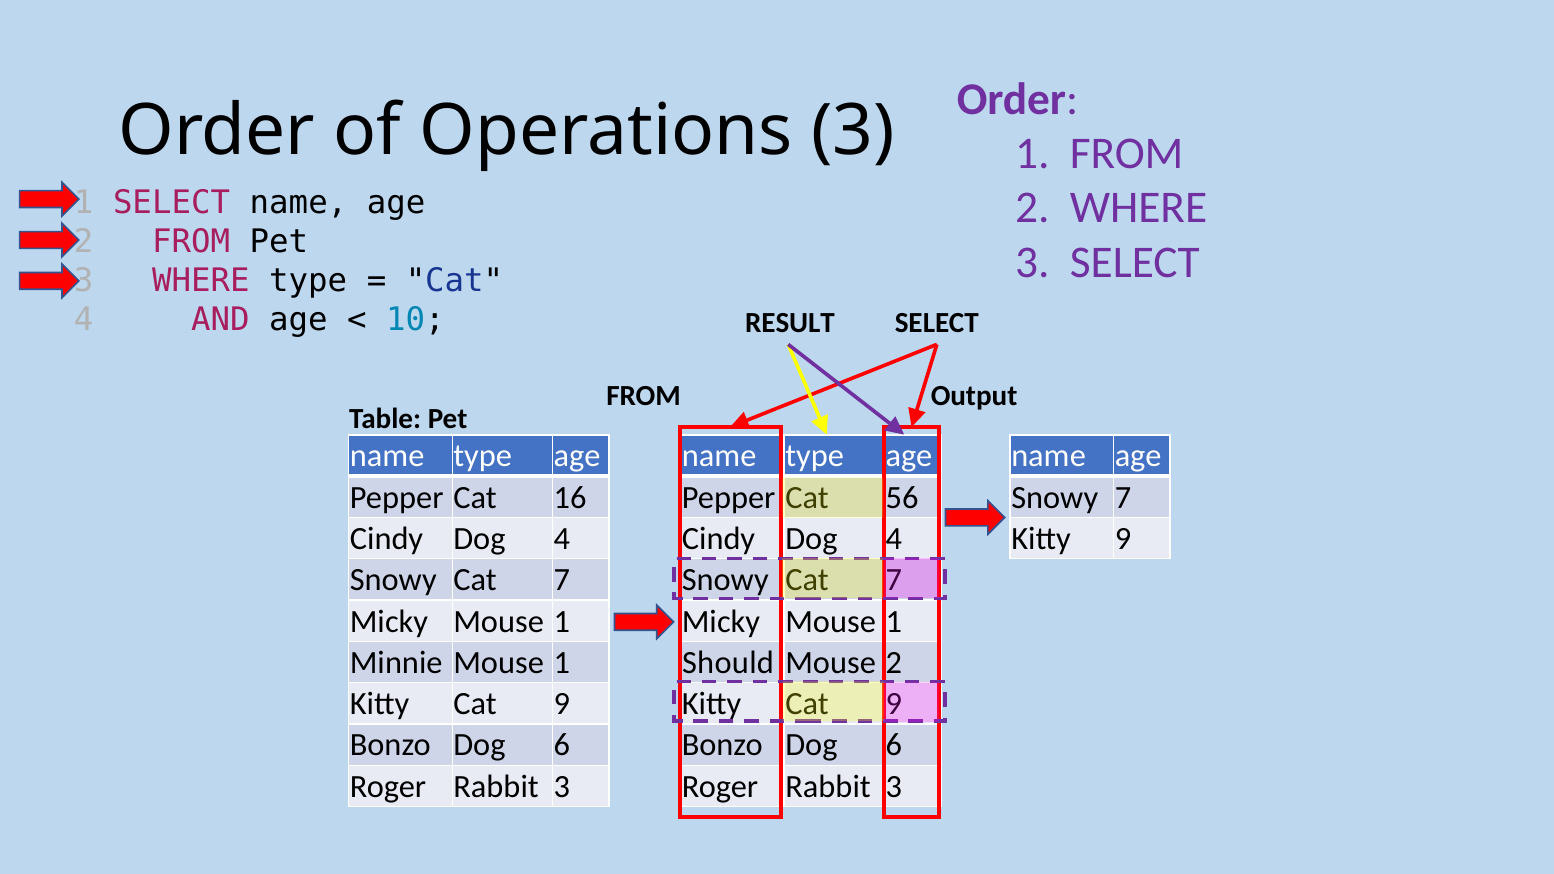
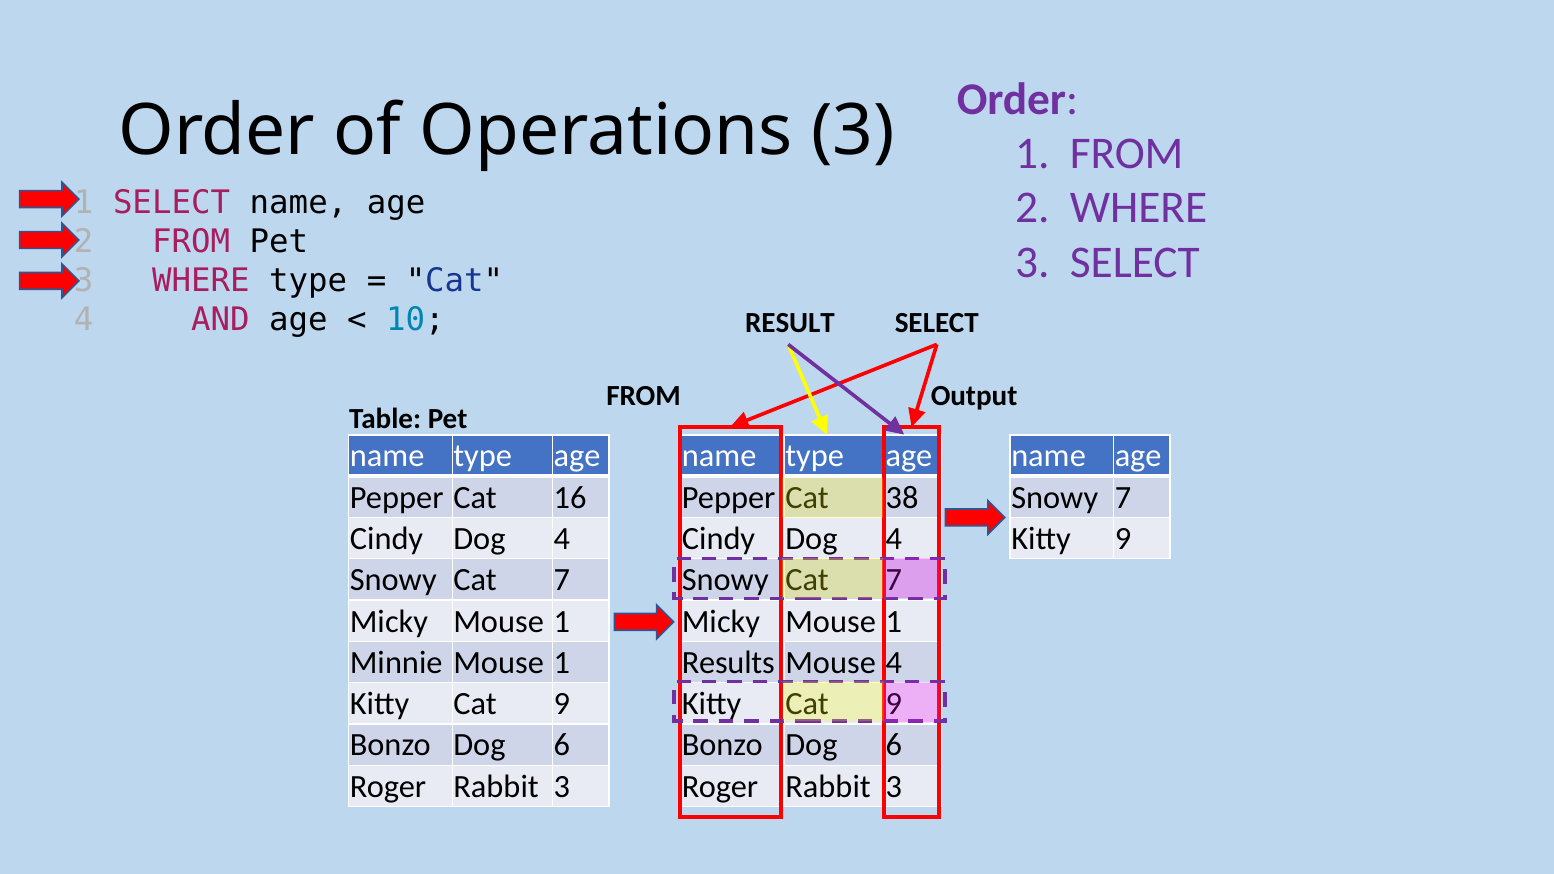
56: 56 -> 38 (902, 498)
Should: Should -> Results (728, 663)
Mouse 2: 2 -> 4 (894, 663)
